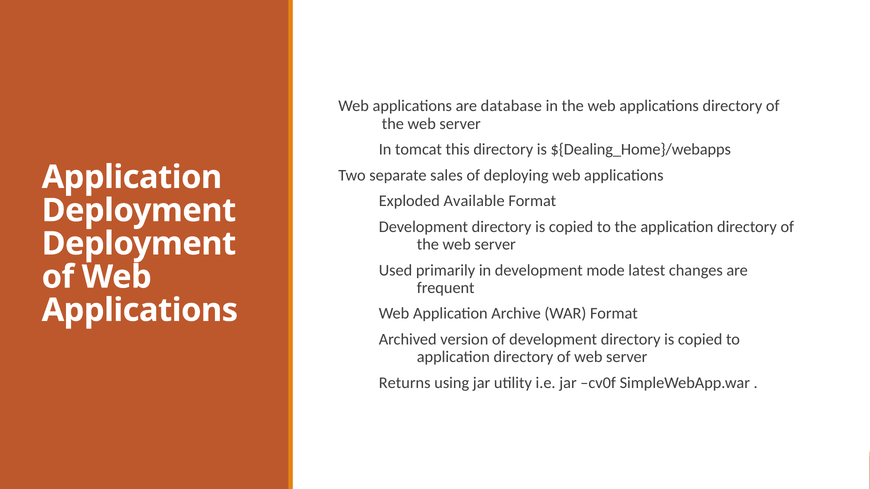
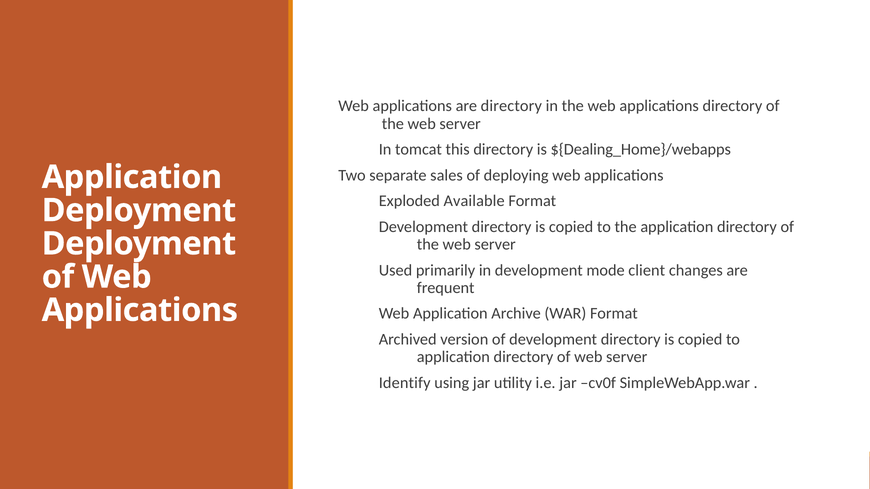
are database: database -> directory (511, 106)
latest: latest -> client (647, 270)
Returns: Returns -> Identify (405, 383)
